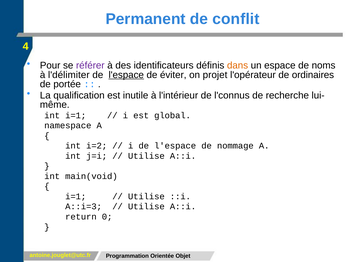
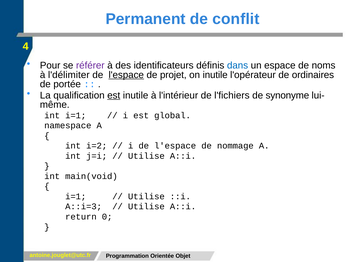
dans colour: orange -> blue (238, 65)
éviter: éviter -> projet (173, 75)
on projet: projet -> inutile (215, 75)
est underline: none -> present (114, 95)
l'connus: l'connus -> l'fichiers (232, 95)
recherche: recherche -> synonyme (287, 95)
